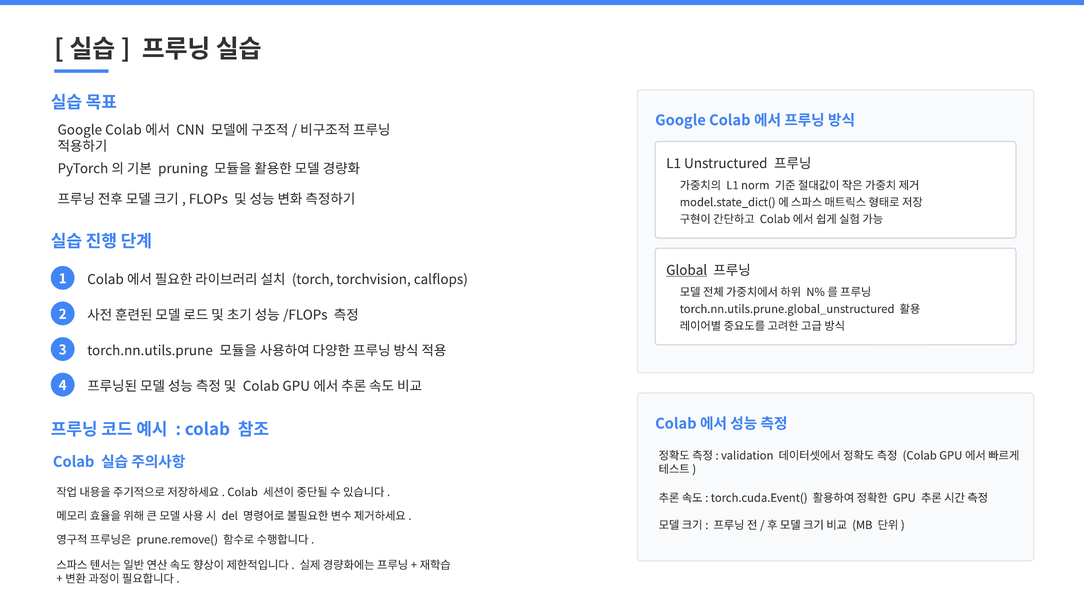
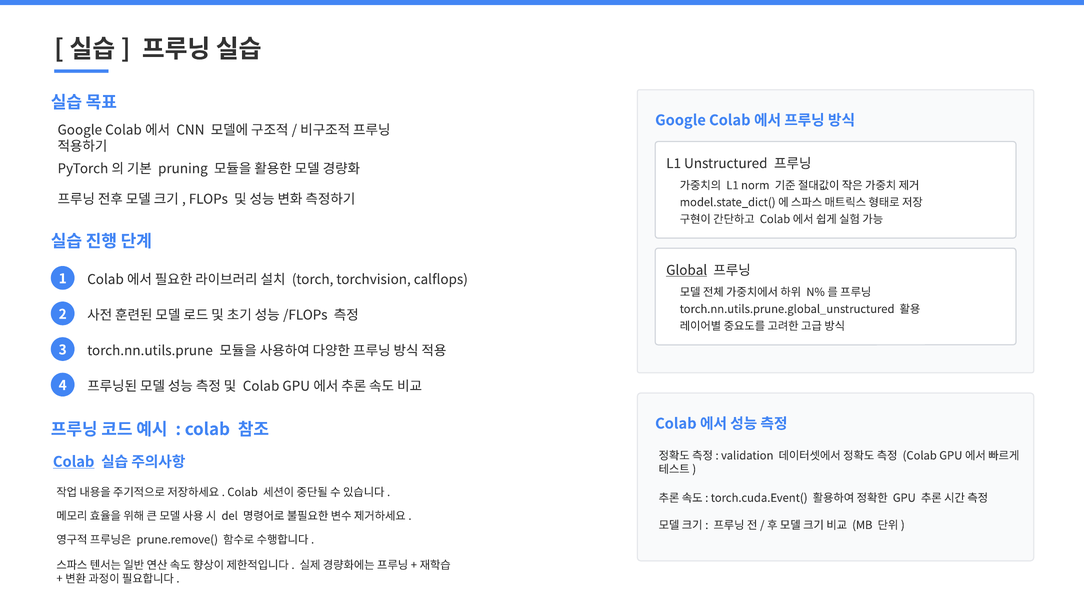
Colab underline: none -> present (74, 462)
